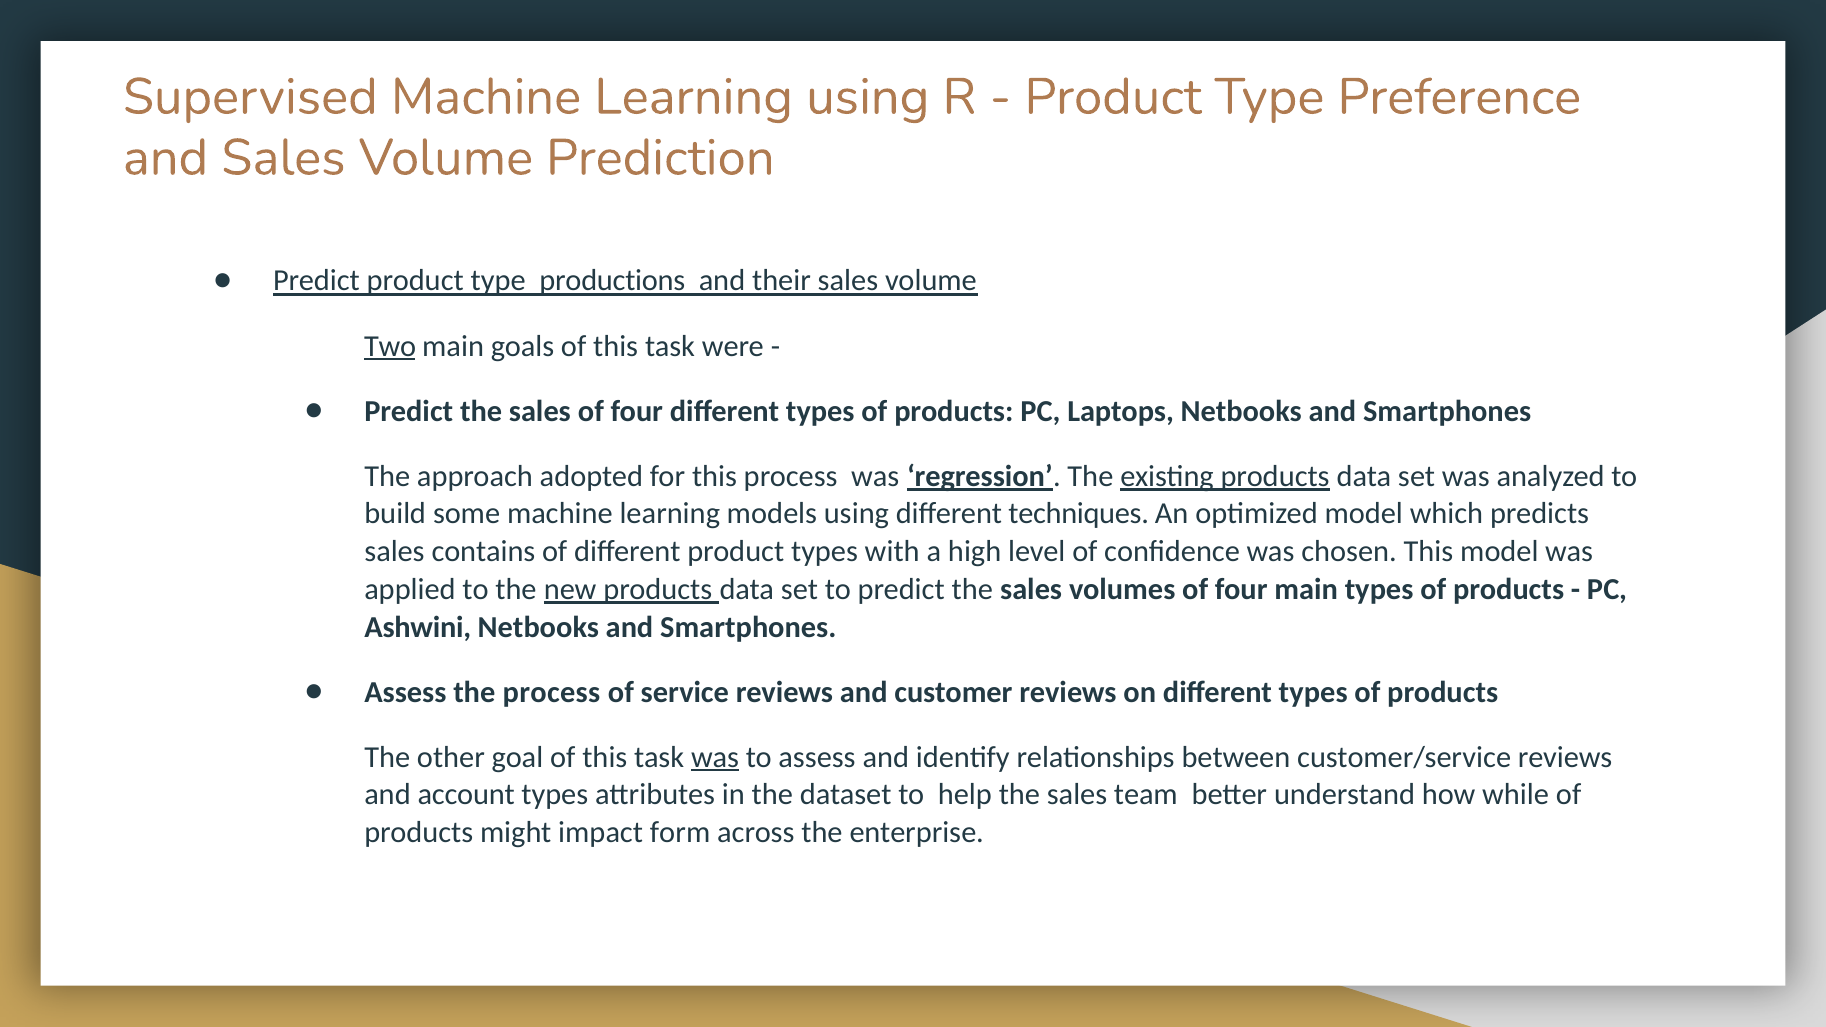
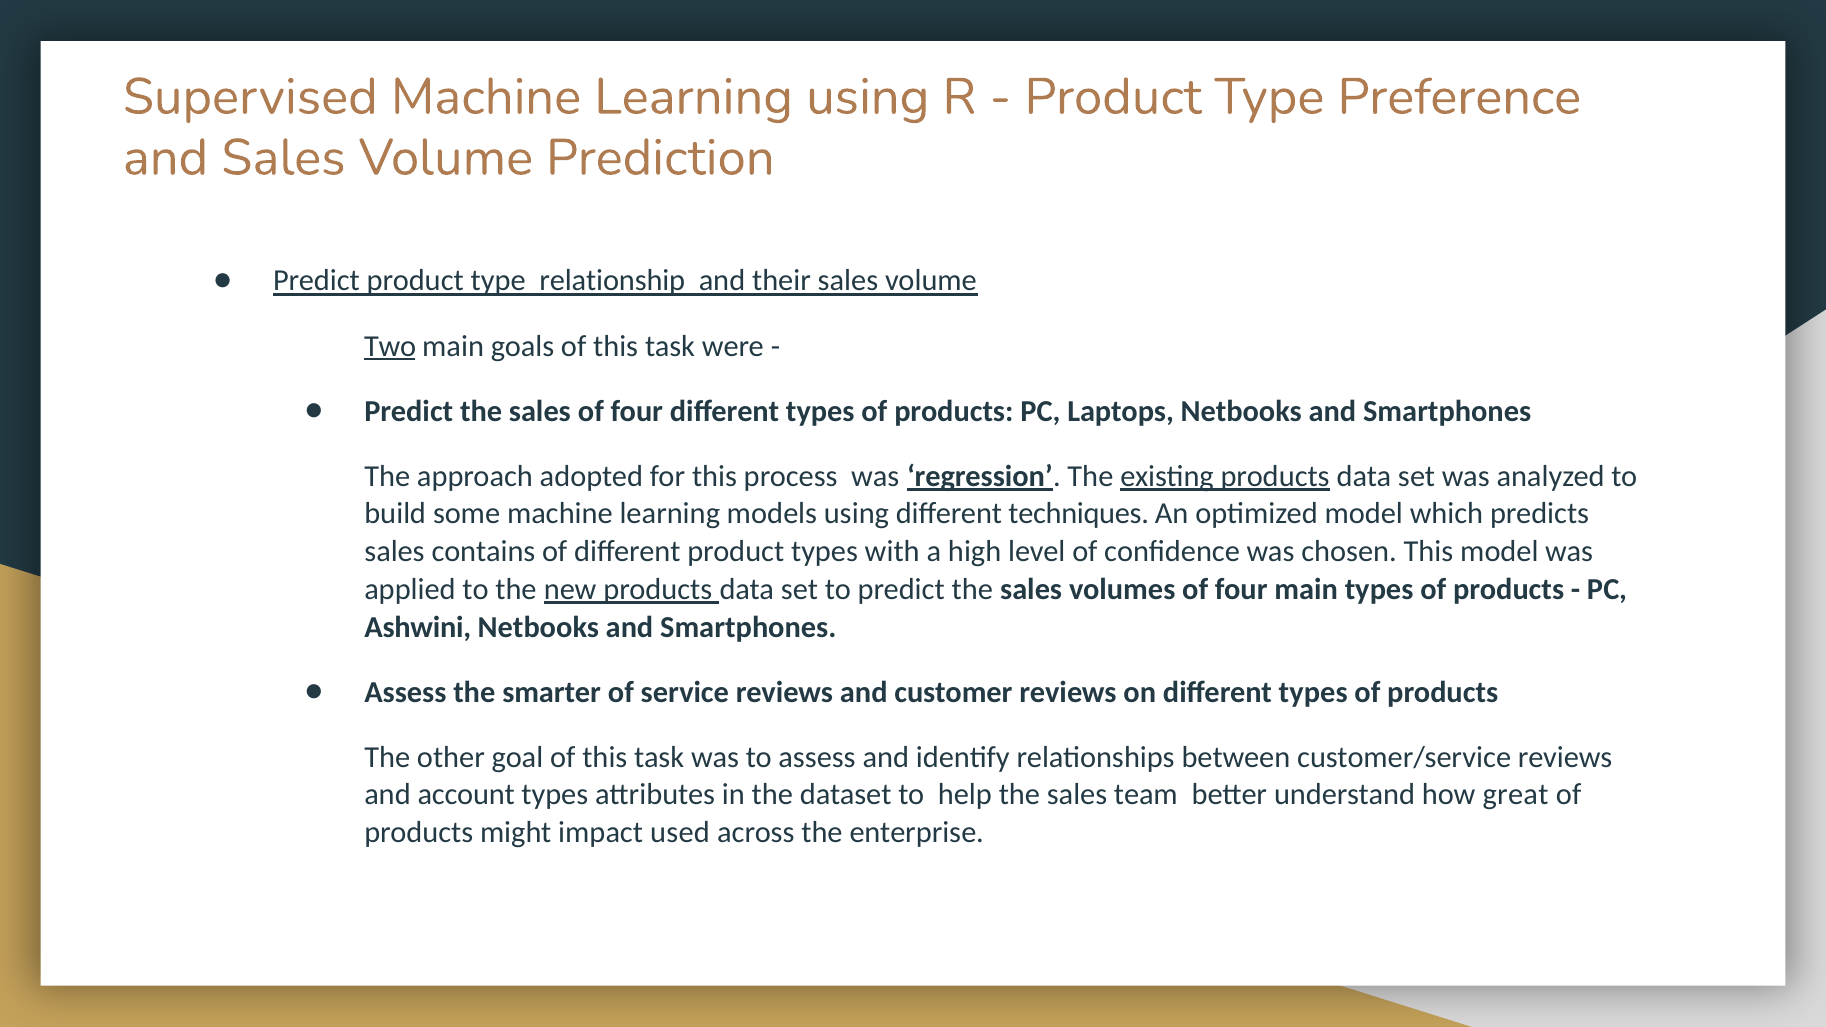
productions: productions -> relationship (612, 281)
the process: process -> smarter (552, 692)
was underline: present -> none (715, 757)
while: while -> great (1516, 795)
form: form -> used (680, 833)
